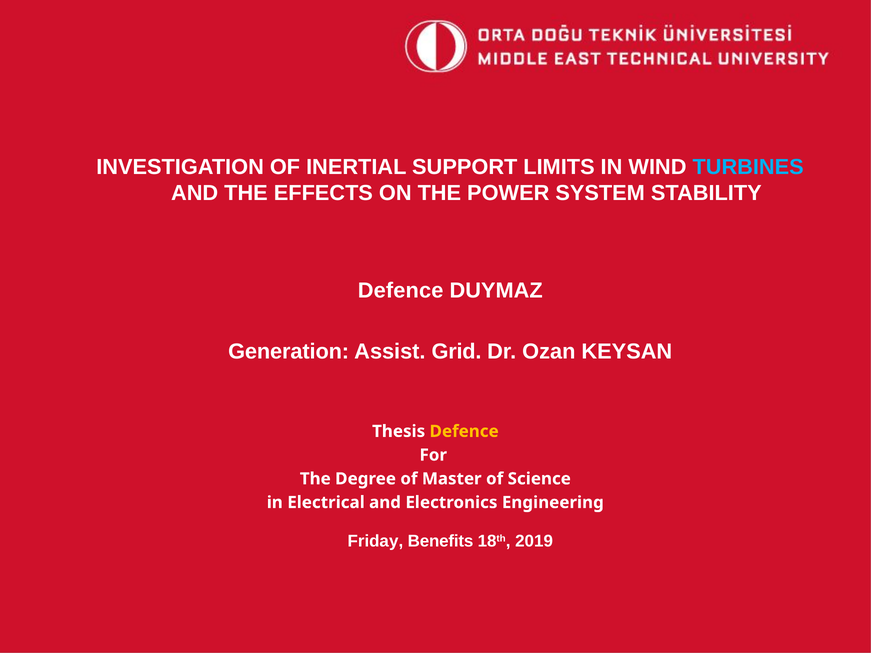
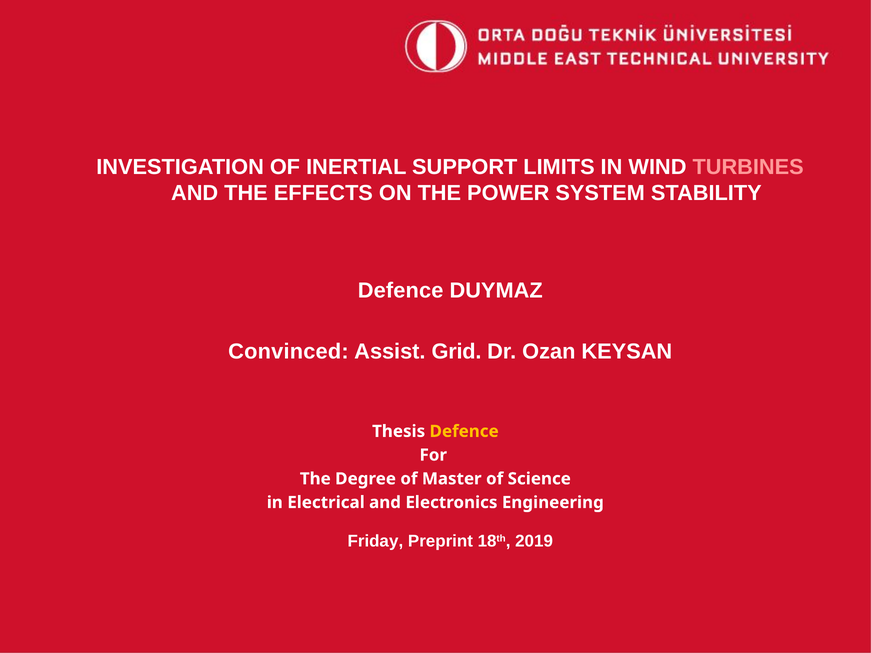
TURBINES colour: light blue -> pink (748, 167)
Generation: Generation -> Convinced (288, 352)
Benefits: Benefits -> Preprint (440, 541)
